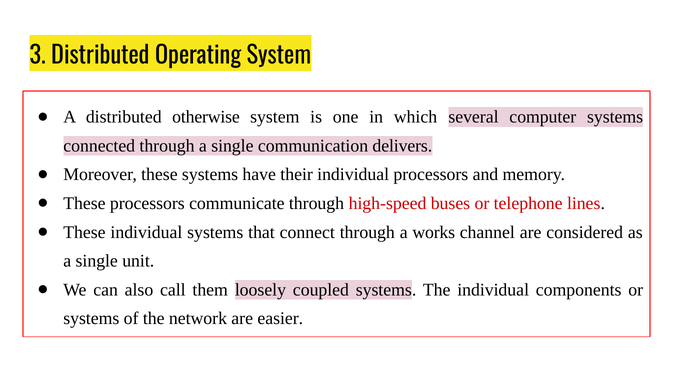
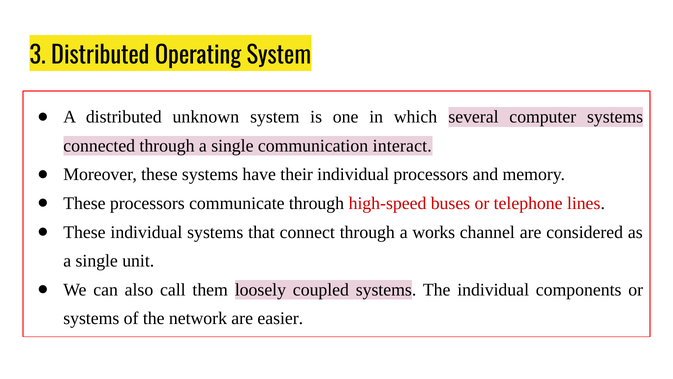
otherwise: otherwise -> unknown (206, 117)
delivers: delivers -> interact (402, 146)
